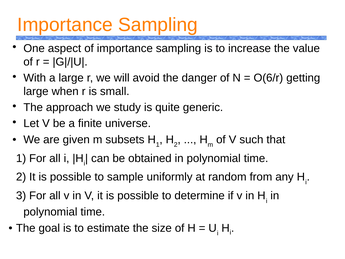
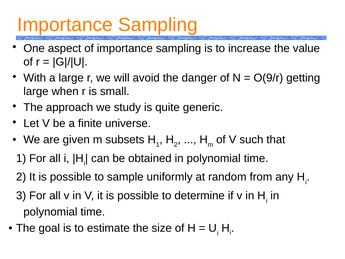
O(6/r: O(6/r -> O(9/r (268, 78)
